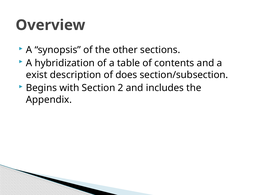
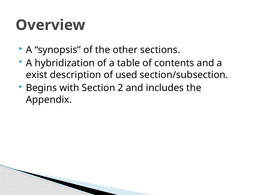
does: does -> used (126, 75)
